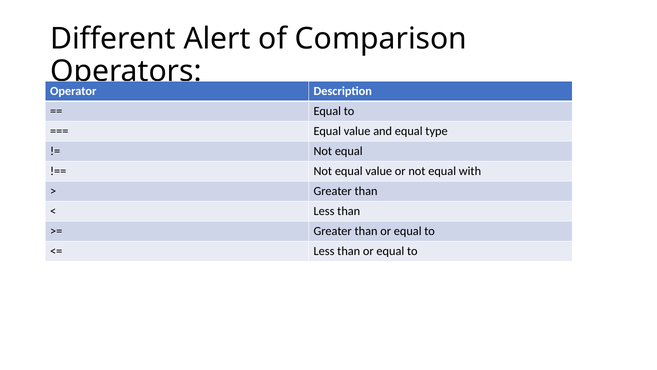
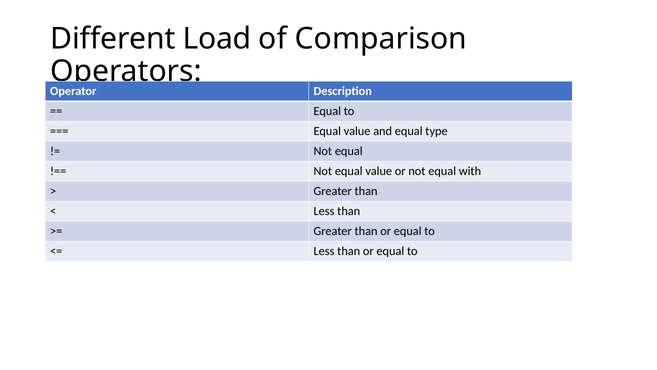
Alert: Alert -> Load (217, 39)
